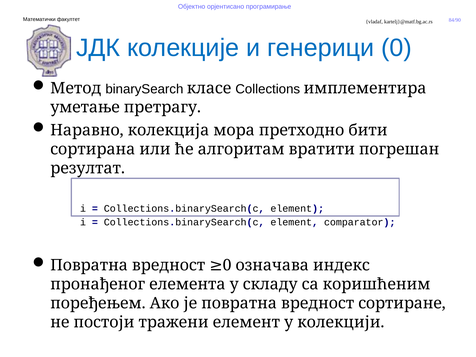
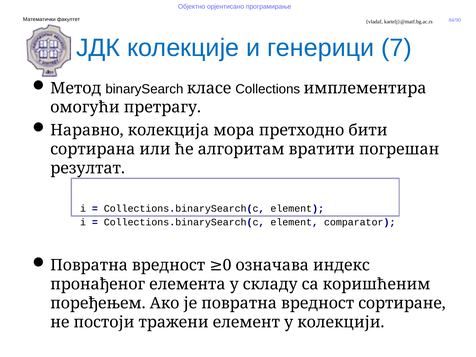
генерици 0: 0 -> 7 (396, 48)
уметање: уметање -> омогући (85, 107)
